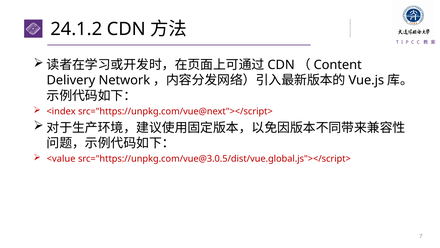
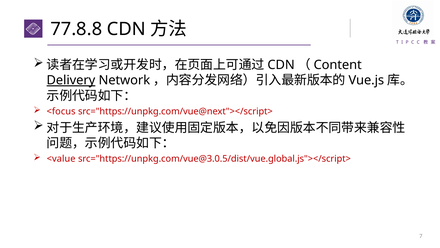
24.1.2: 24.1.2 -> 77.8.8 (76, 29)
Delivery underline: none -> present (71, 80)
<index: <index -> <focus (61, 111)
